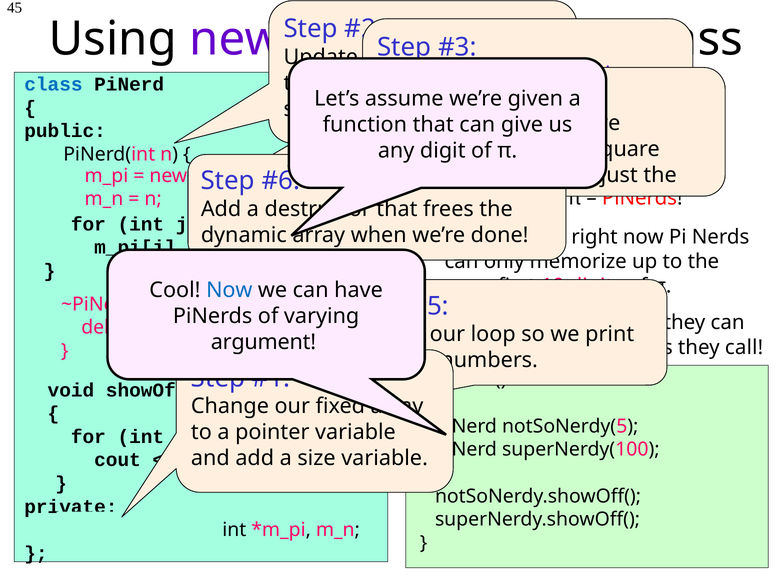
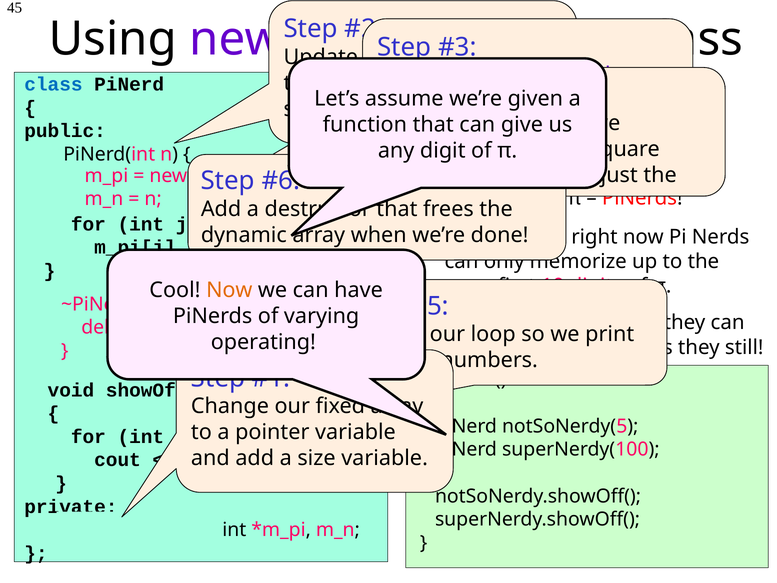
Now colour: blue -> orange (229, 290)
argument: argument -> operating (263, 342)
call: call -> still (744, 347)
